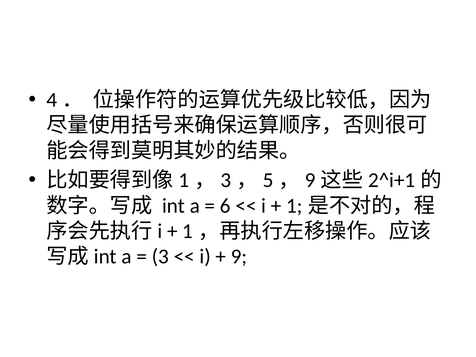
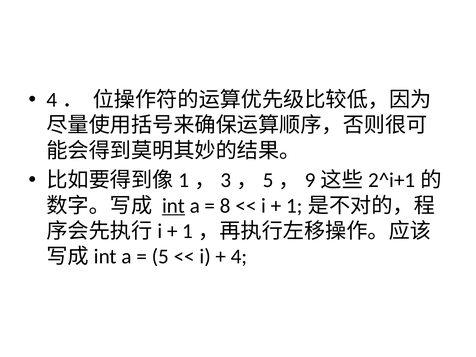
int underline: none -> present (174, 206)
6: 6 -> 8 (225, 206)
3: 3 -> 5 (160, 257)
9: 9 -> 4 (239, 257)
